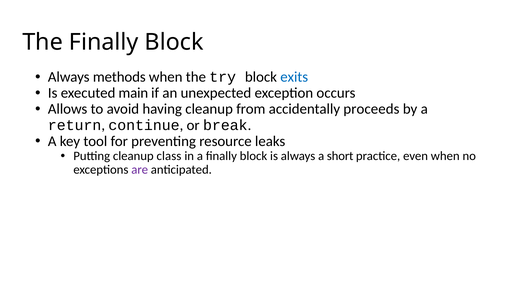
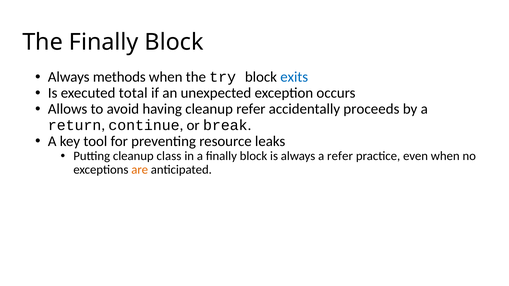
main: main -> total (133, 93)
cleanup from: from -> refer (251, 109)
a short: short -> refer (340, 156)
are colour: purple -> orange (140, 170)
